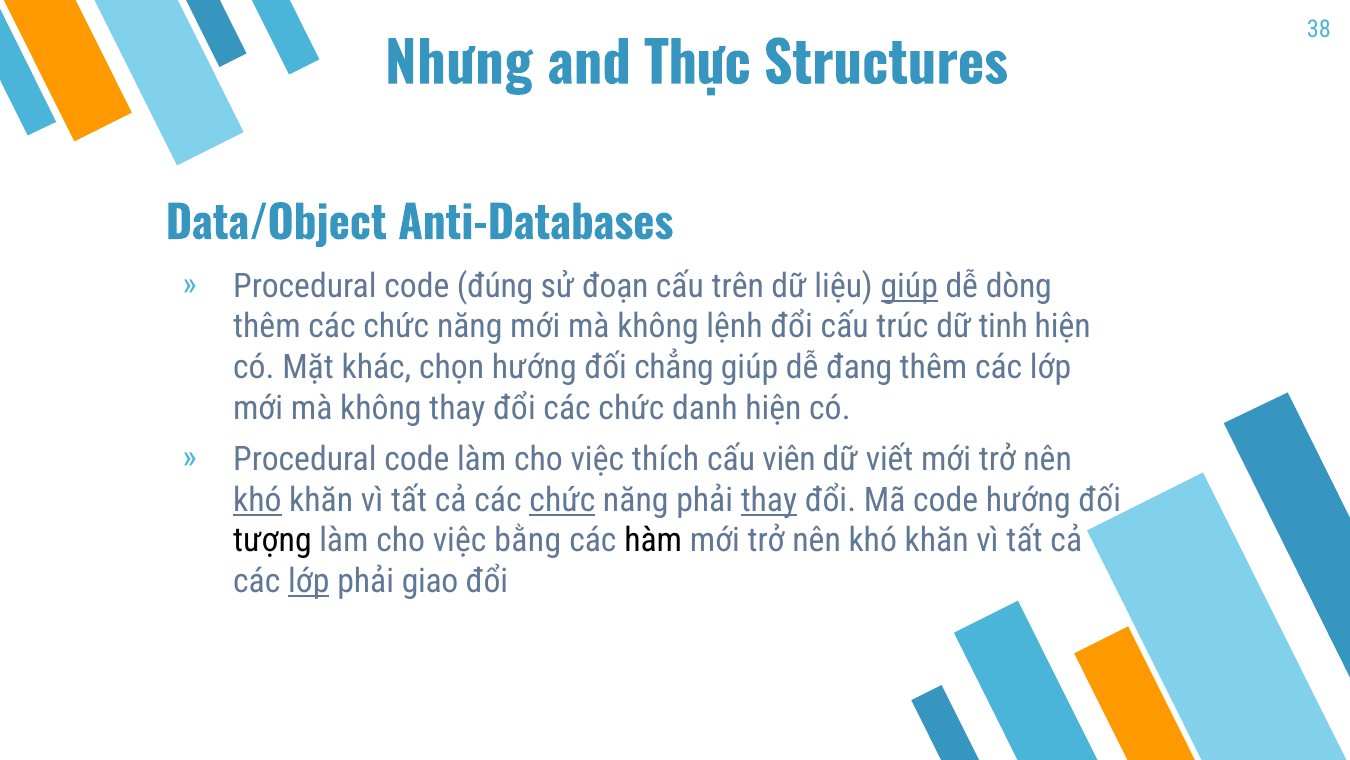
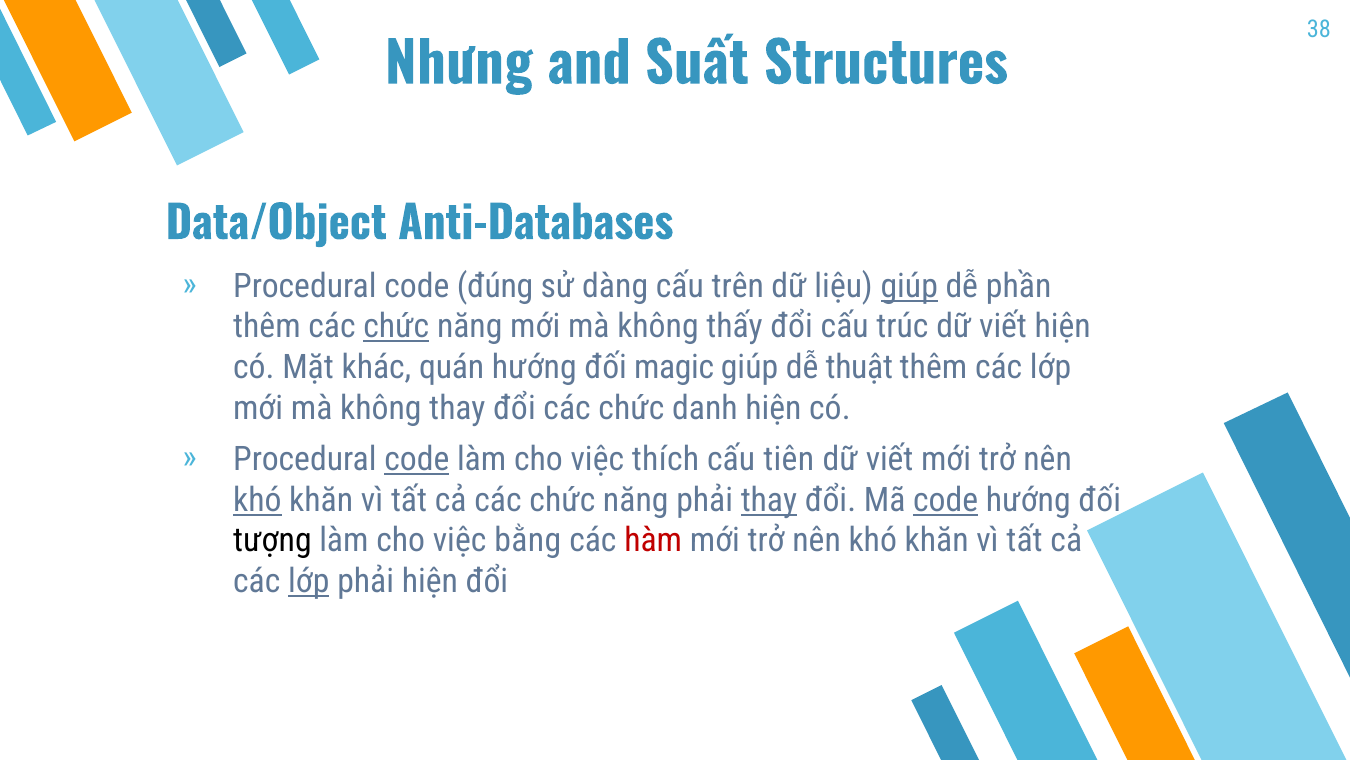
Thực: Thực -> Suất (697, 65)
đoạn: đoạn -> dàng (615, 286)
dòng: dòng -> phần (1019, 286)
chức underline: none -> present (396, 327)
lệnh: lệnh -> thấy (735, 327)
trúc dữ tinh: tinh -> viết (1003, 327)
chọn: chọn -> quán (452, 367)
chẳng: chẳng -> magic (674, 367)
đang: đang -> thuật (859, 367)
code underline: none -> present (417, 459)
viên: viên -> tiên (789, 459)
chức underline: present -> none (562, 500)
code underline: none -> present (946, 500)
hàm colour: black -> red (653, 540)
phải giao: giao -> hiện (430, 581)
